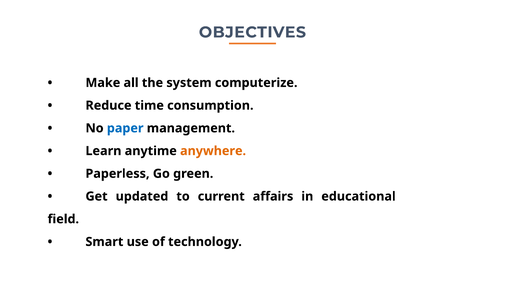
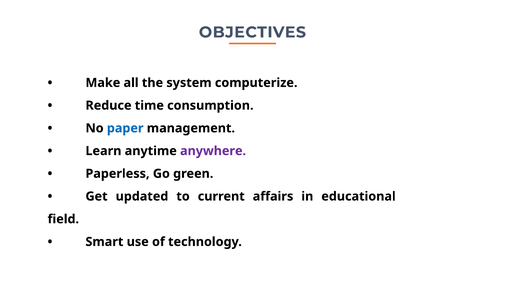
anywhere colour: orange -> purple (213, 151)
